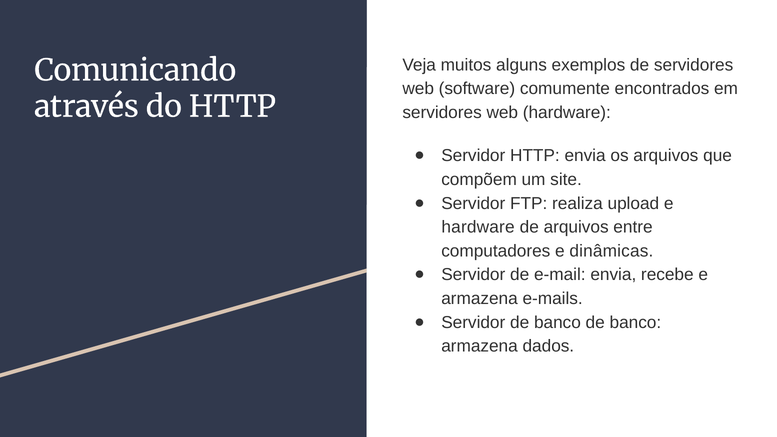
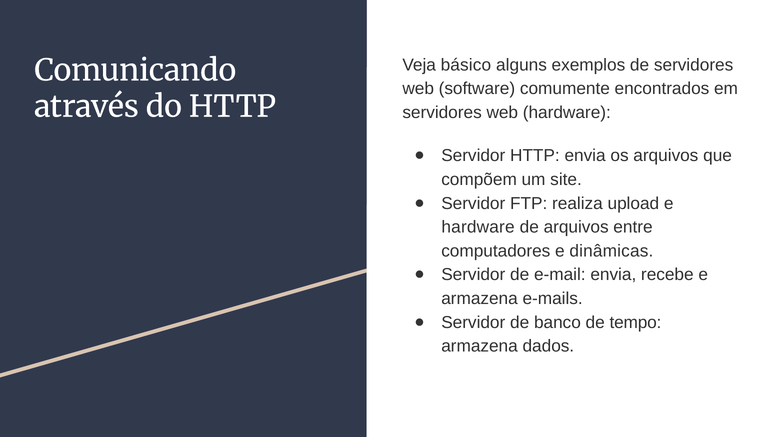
muitos: muitos -> básico (466, 65)
banco de banco: banco -> tempo (635, 322)
